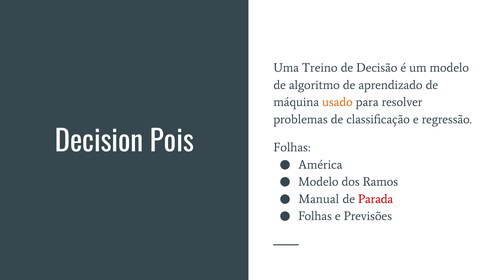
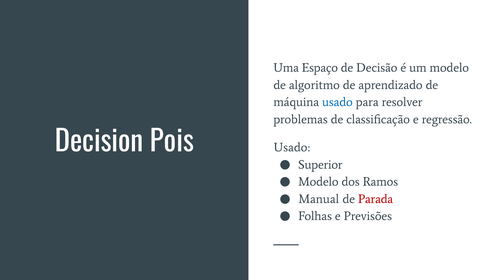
Treino: Treino -> Espaço (320, 68)
usado colour: orange -> blue (337, 102)
Folhas: Folhas -> Usado (292, 147)
América: América -> Superior (320, 164)
